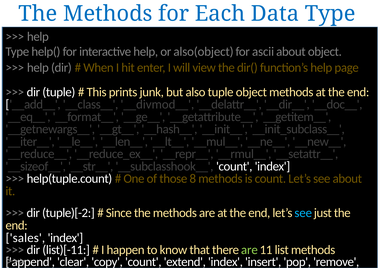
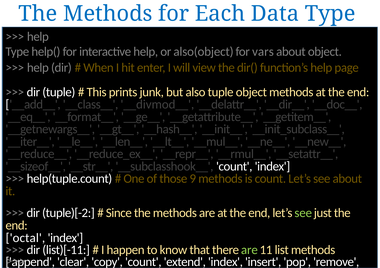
ascii: ascii -> vars (263, 52)
8: 8 -> 9 (193, 179)
see colour: light blue -> light green (303, 213)
sales: sales -> octal (25, 238)
